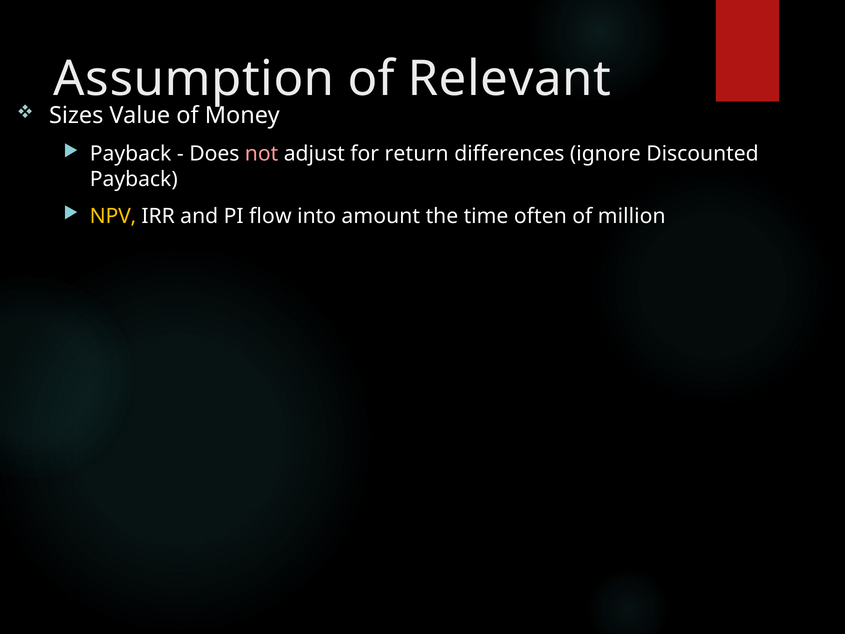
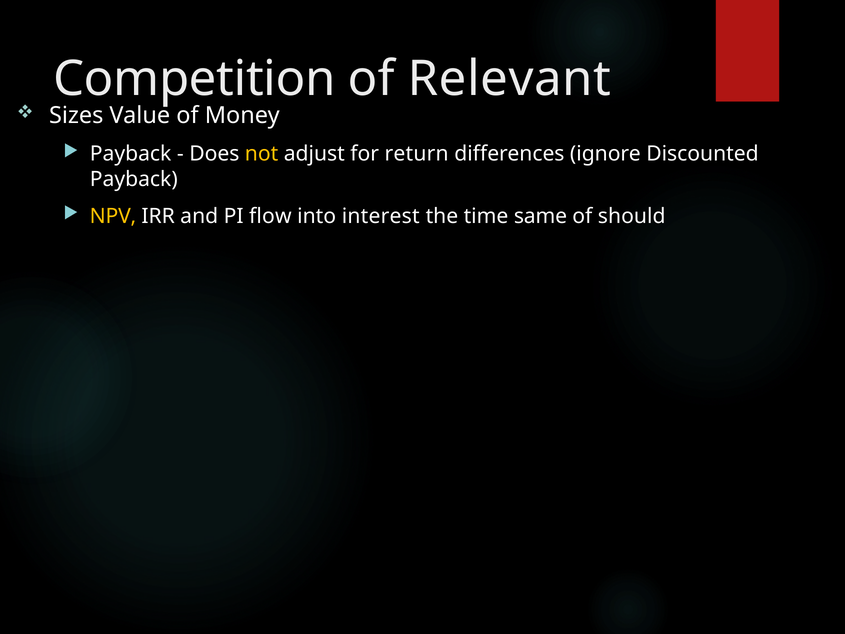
Assumption: Assumption -> Competition (194, 79)
not colour: pink -> yellow (262, 154)
amount: amount -> interest (381, 216)
often: often -> same (540, 216)
million: million -> should (632, 216)
